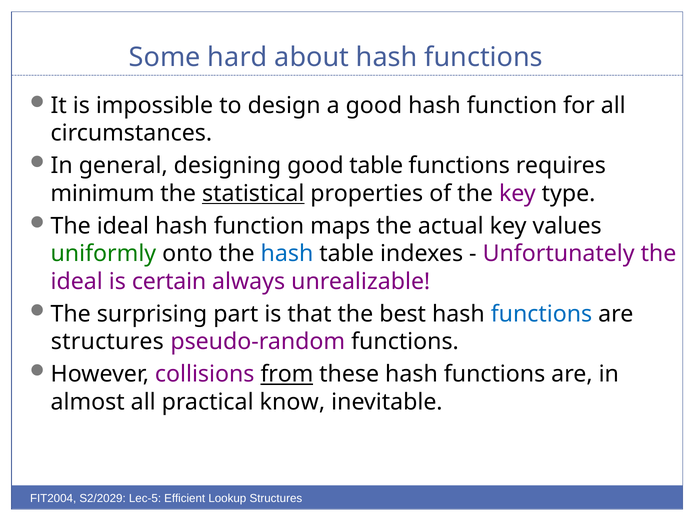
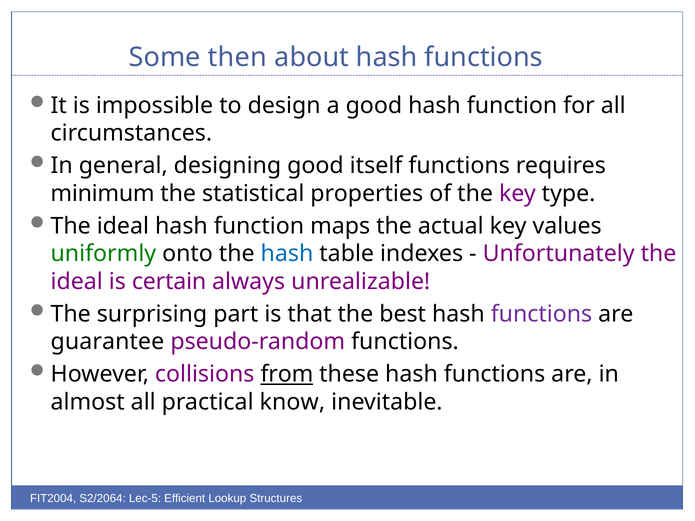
hard: hard -> then (237, 57)
good table: table -> itself (376, 166)
statistical underline: present -> none (253, 194)
functions colour: blue -> purple (541, 314)
structures: structures -> guarantee (107, 342)
S2/2029: S2/2029 -> S2/2064 (103, 498)
